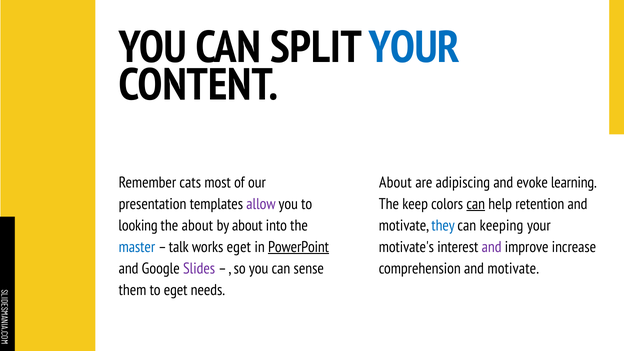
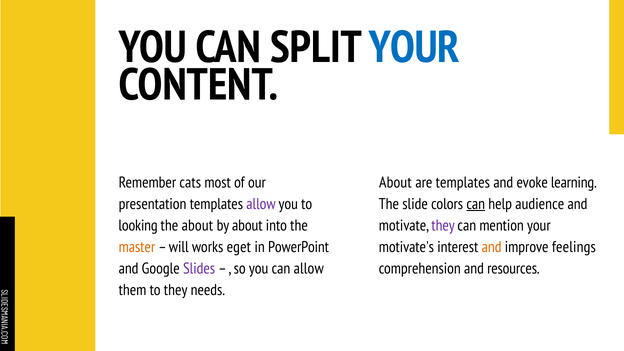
are adipiscing: adipiscing -> templates (463, 182)
keep: keep -> slide (415, 204)
retention: retention -> audience (540, 204)
they colour: blue -> purple (443, 225)
keeping: keeping -> mention (502, 225)
master colour: blue -> orange (137, 247)
talk: talk -> will (179, 247)
PowerPoint underline: present -> none (299, 247)
and colour: purple -> orange (492, 247)
increase: increase -> feelings (574, 247)
can sense: sense -> allow (309, 268)
comprehension and motivate: motivate -> resources (513, 268)
to eget: eget -> they (176, 290)
